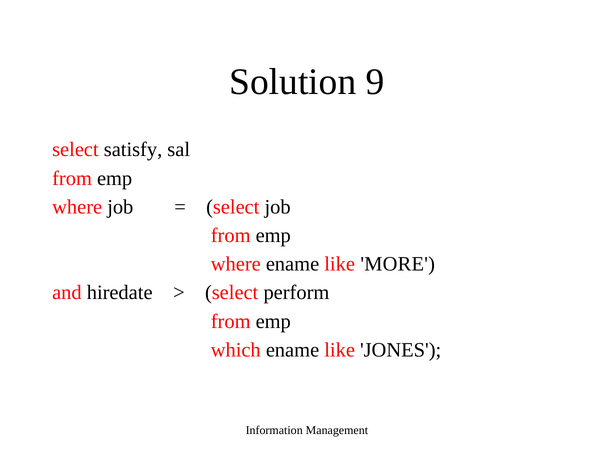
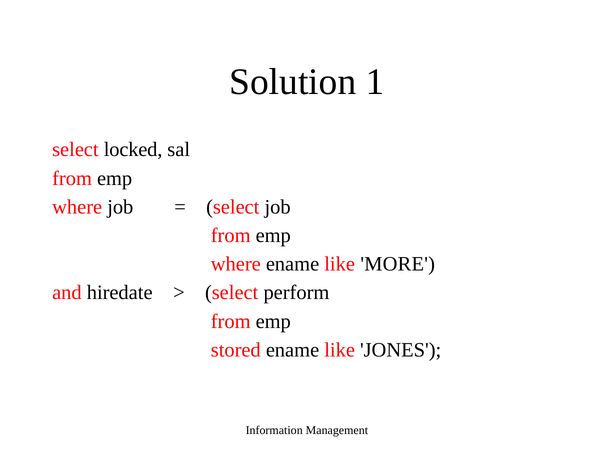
9: 9 -> 1 (375, 82)
satisfy: satisfy -> locked (133, 150)
which: which -> stored (236, 350)
